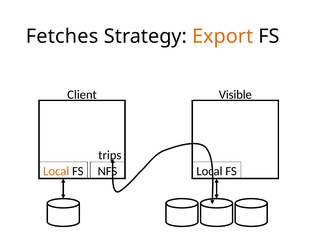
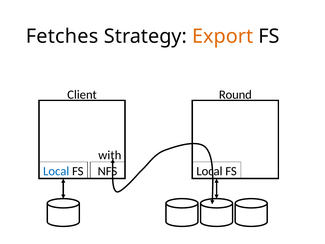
Visible: Visible -> Round (235, 95)
trips: trips -> with (110, 155)
Local colour: orange -> blue (56, 171)
